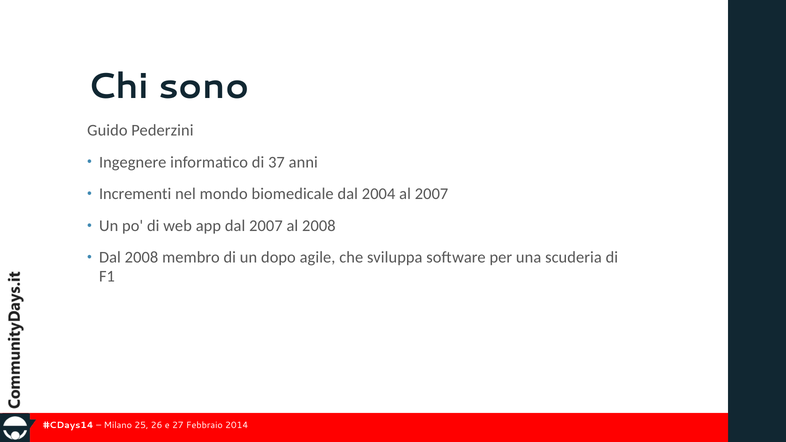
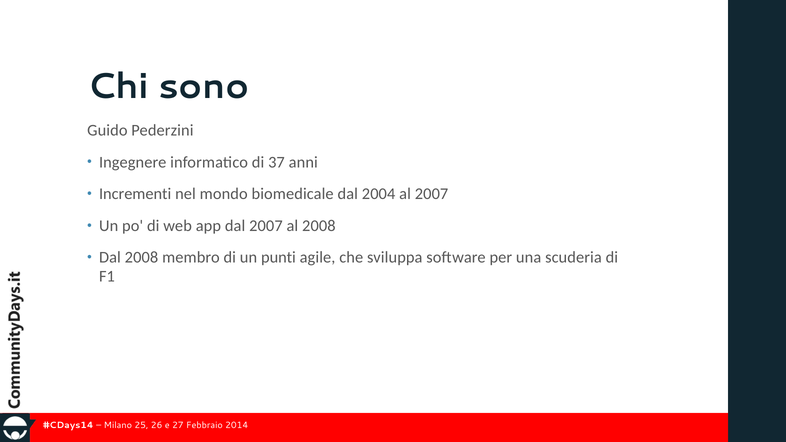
dopo: dopo -> punti (278, 258)
